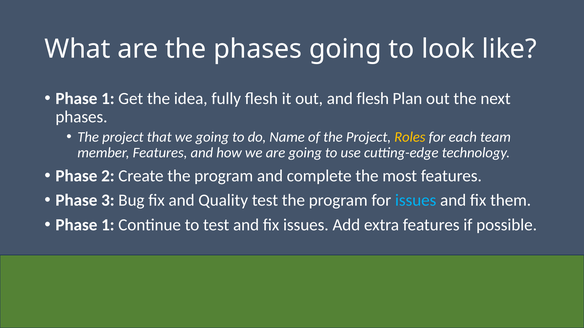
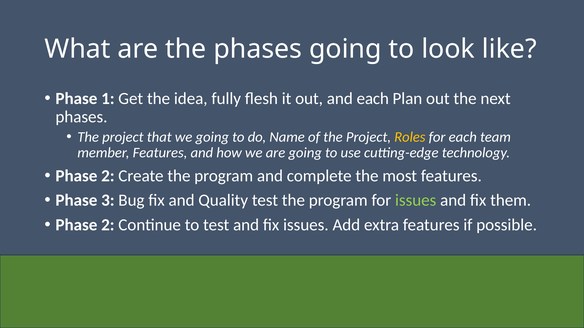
and flesh: flesh -> each (373, 99)
issues colour: light blue -> light green (416, 201)
1: 1 -> 2 (108, 225)
